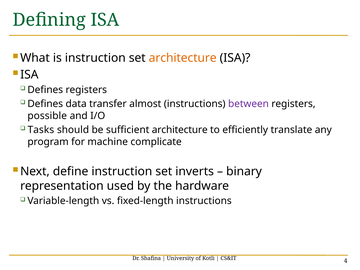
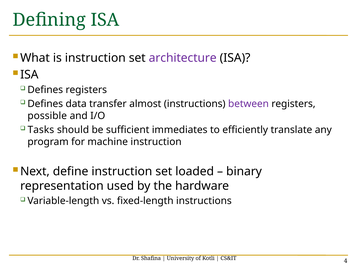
architecture colour: orange -> purple (183, 58)
sufficient architecture: architecture -> immediates (180, 130)
machine complicate: complicate -> instruction (156, 142)
inverts: inverts -> loaded (195, 171)
